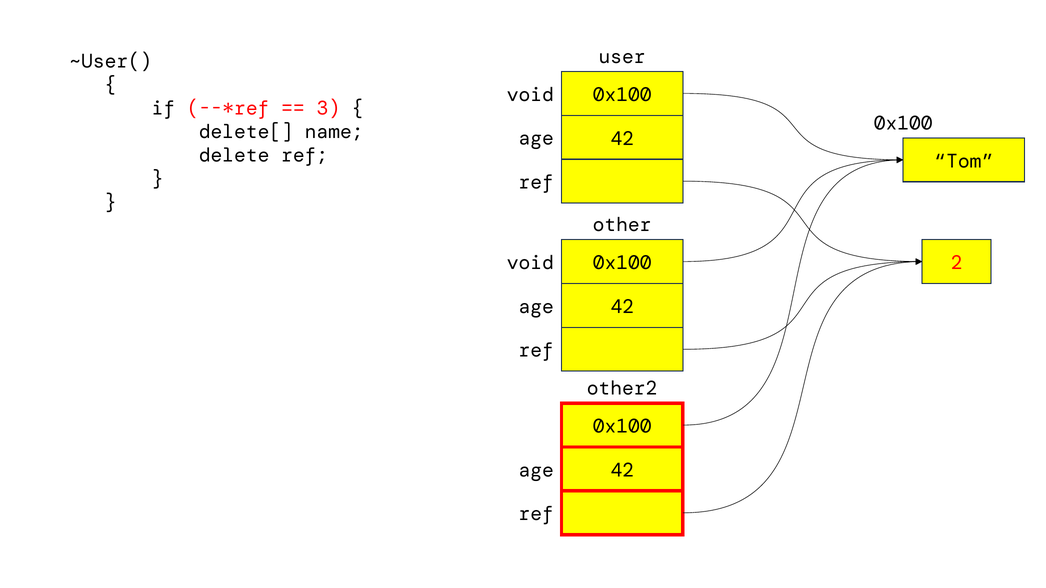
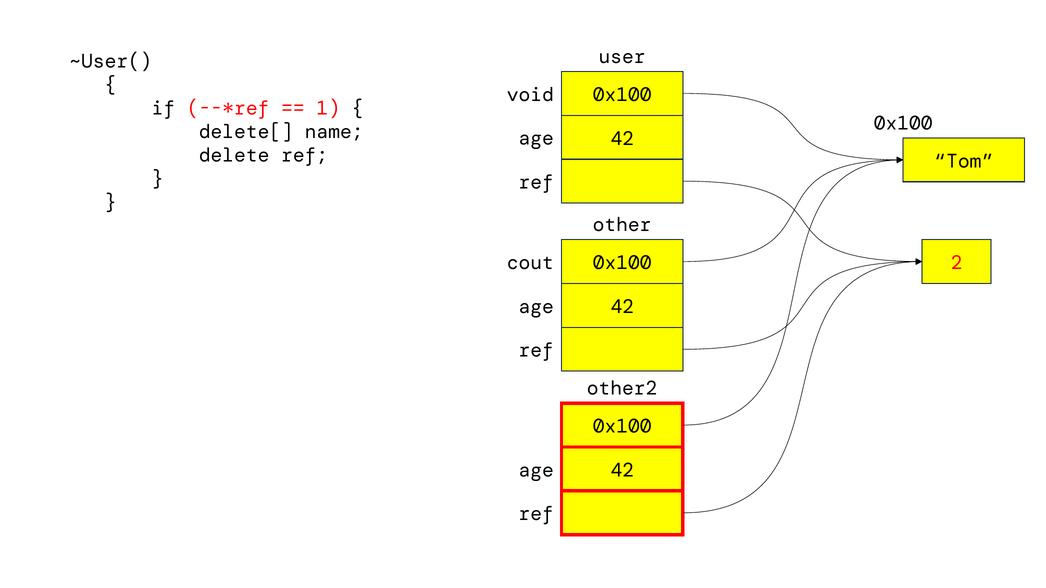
3: 3 -> 1 (328, 108)
void: void -> cout (530, 263)
